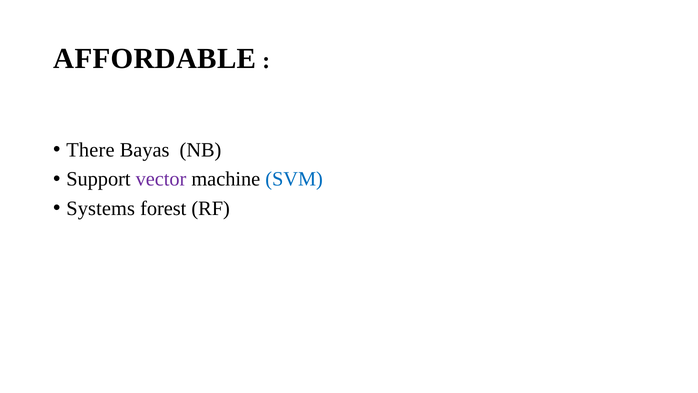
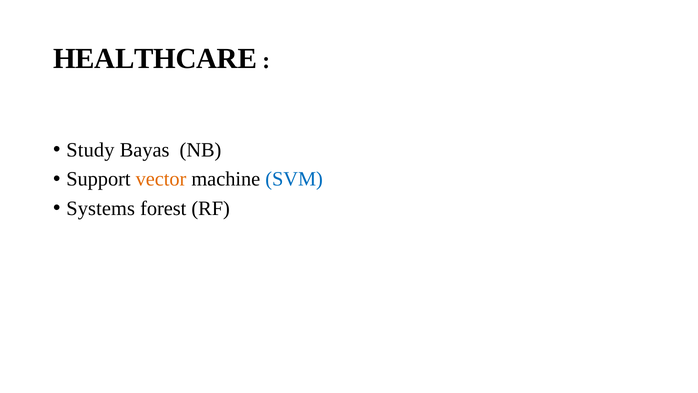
AFFORDABLE: AFFORDABLE -> HEALTHCARE (155, 59)
There: There -> Study (90, 150)
vector colour: purple -> orange (161, 179)
